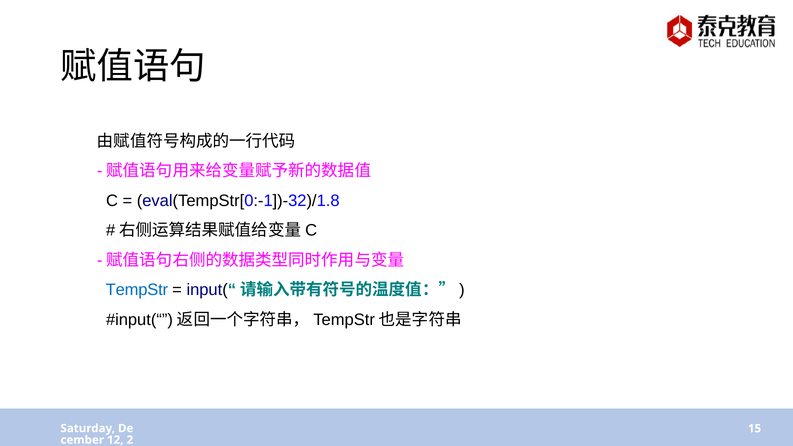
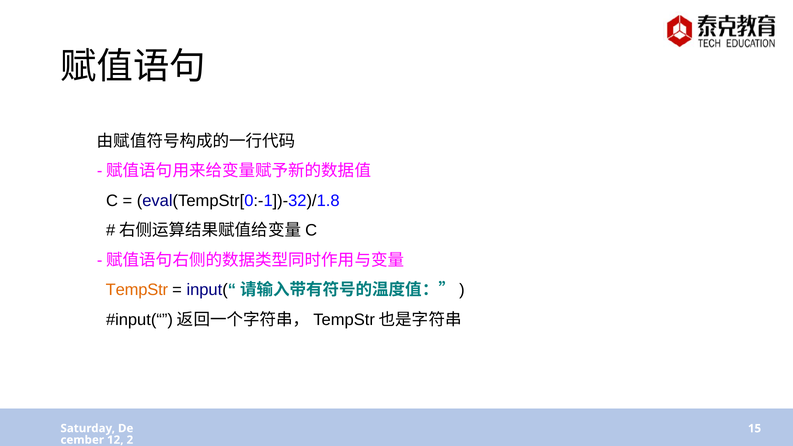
TempStr colour: blue -> orange (137, 290)
